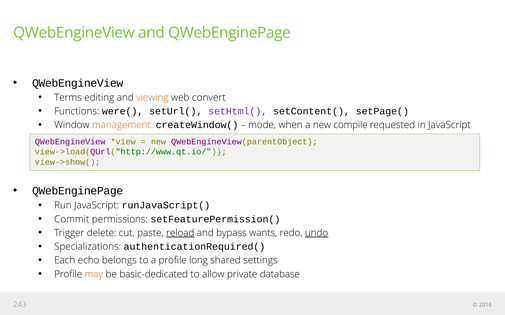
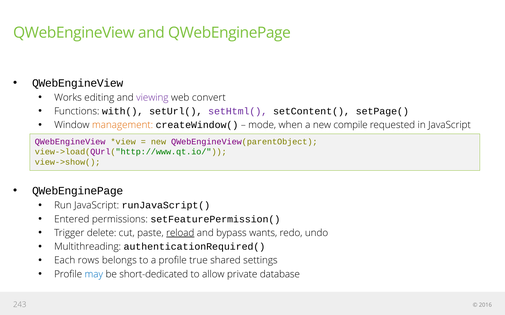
Terms: Terms -> Works (68, 98)
viewing colour: orange -> purple (152, 98)
were(: were( -> with( (123, 111)
Commit: Commit -> Entered (72, 220)
undo underline: present -> none (317, 233)
Specializations: Specializations -> Multithreading (88, 247)
echo: echo -> rows (89, 261)
long: long -> true (198, 261)
may colour: orange -> blue (94, 275)
basic-dedicated: basic-dedicated -> short-dedicated (154, 275)
